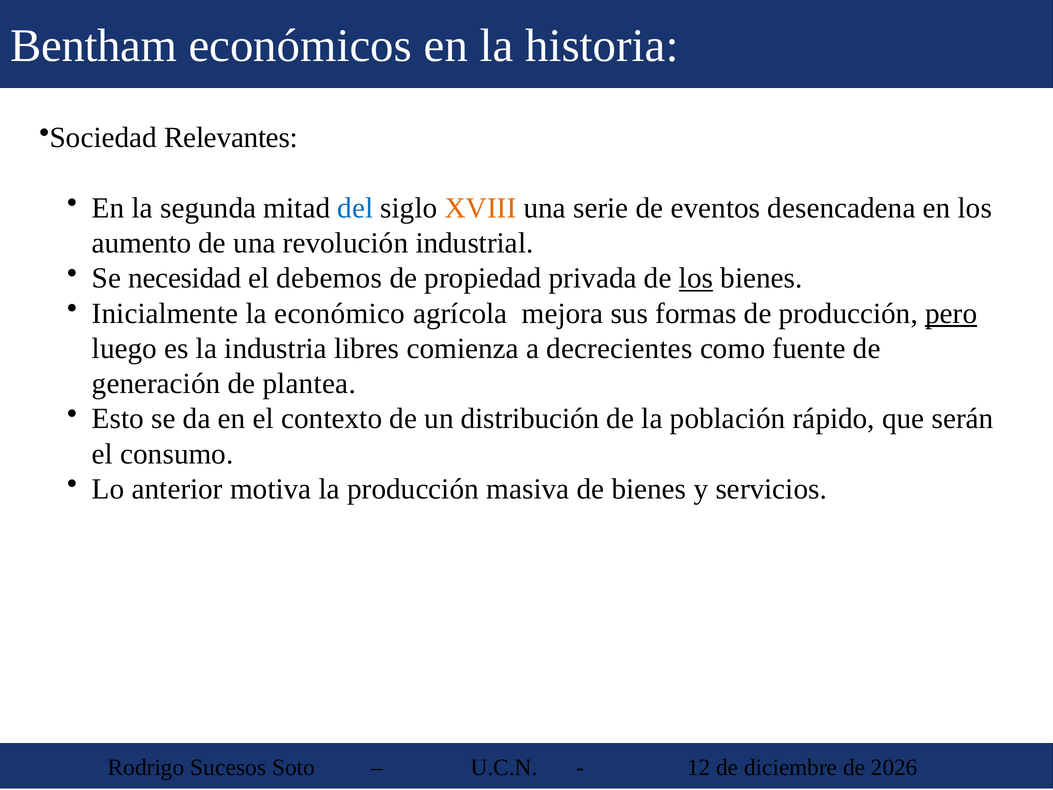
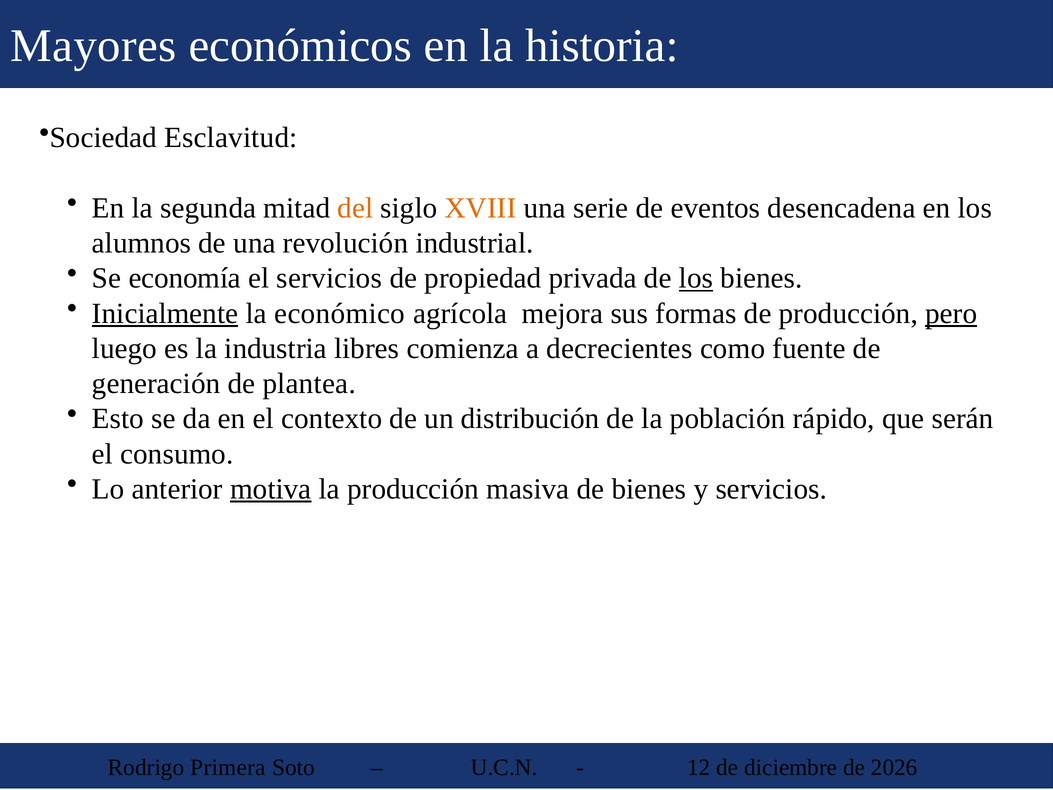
Bentham: Bentham -> Mayores (93, 46)
Relevantes: Relevantes -> Esclavitud (231, 138)
del colour: blue -> orange (355, 208)
aumento: aumento -> alumnos (142, 243)
necesidad: necesidad -> economía (185, 278)
el debemos: debemos -> servicios (329, 278)
Inicialmente underline: none -> present (165, 313)
motiva underline: none -> present (271, 489)
Sucesos: Sucesos -> Primera (228, 767)
